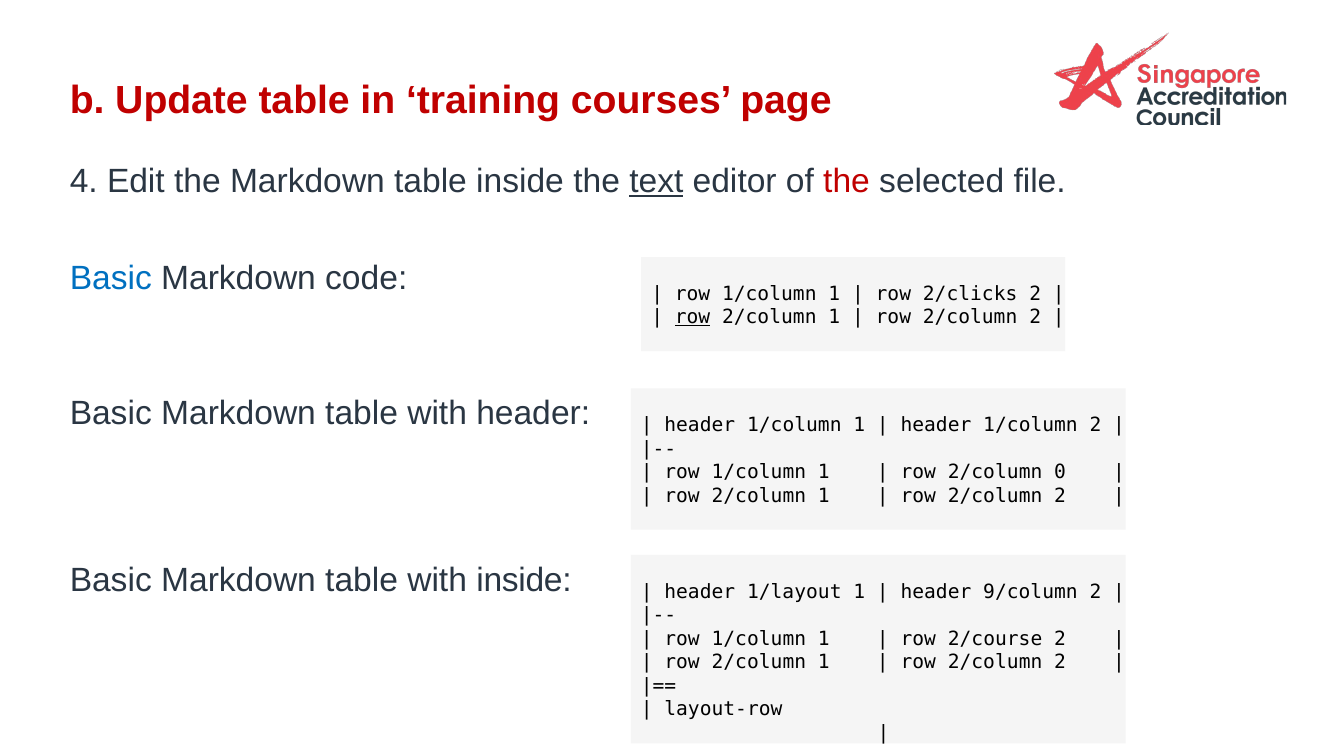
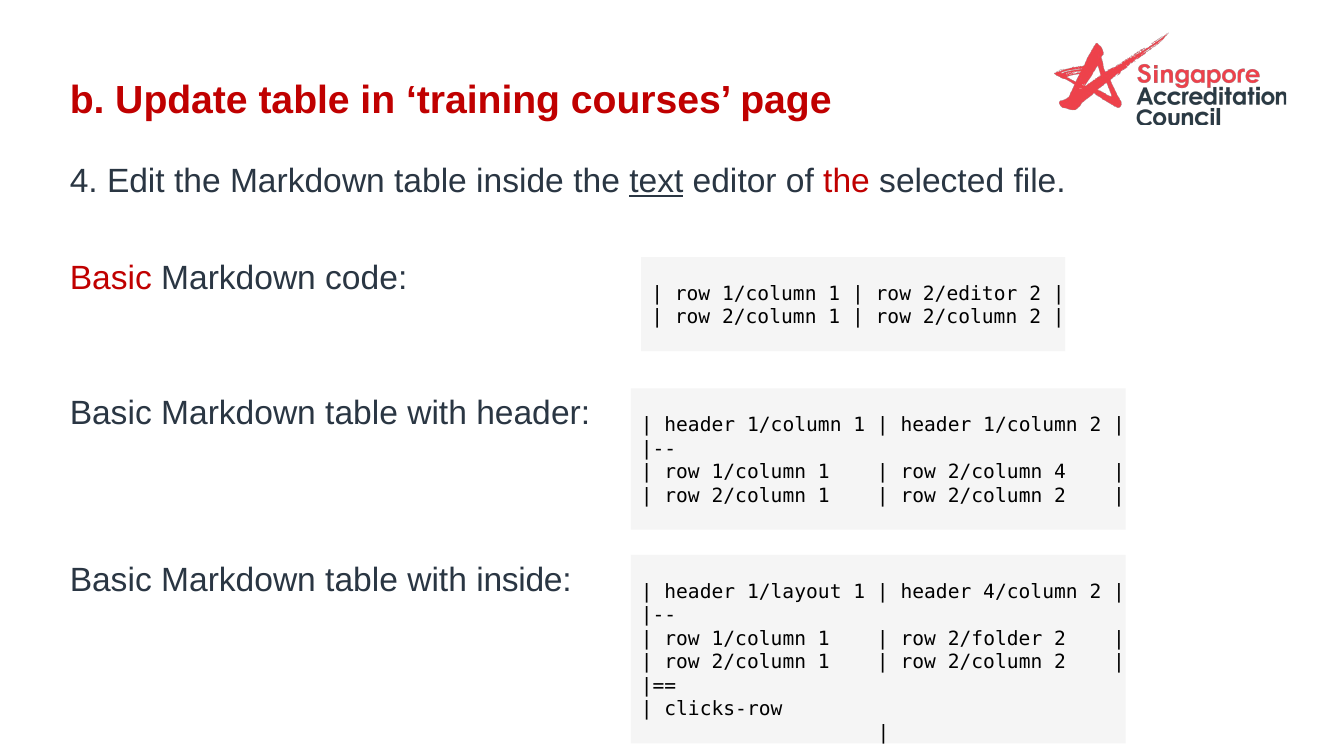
Basic colour: blue -> red (111, 278)
2/clicks: 2/clicks -> 2/editor (970, 293)
row underline: present -> none (693, 317)
2/column 0: 0 -> 4 (1060, 472)
9/column: 9/column -> 4/column (1030, 591)
2/course: 2/course -> 2/folder (995, 638)
layout-row: layout-row -> clicks-row (723, 709)
